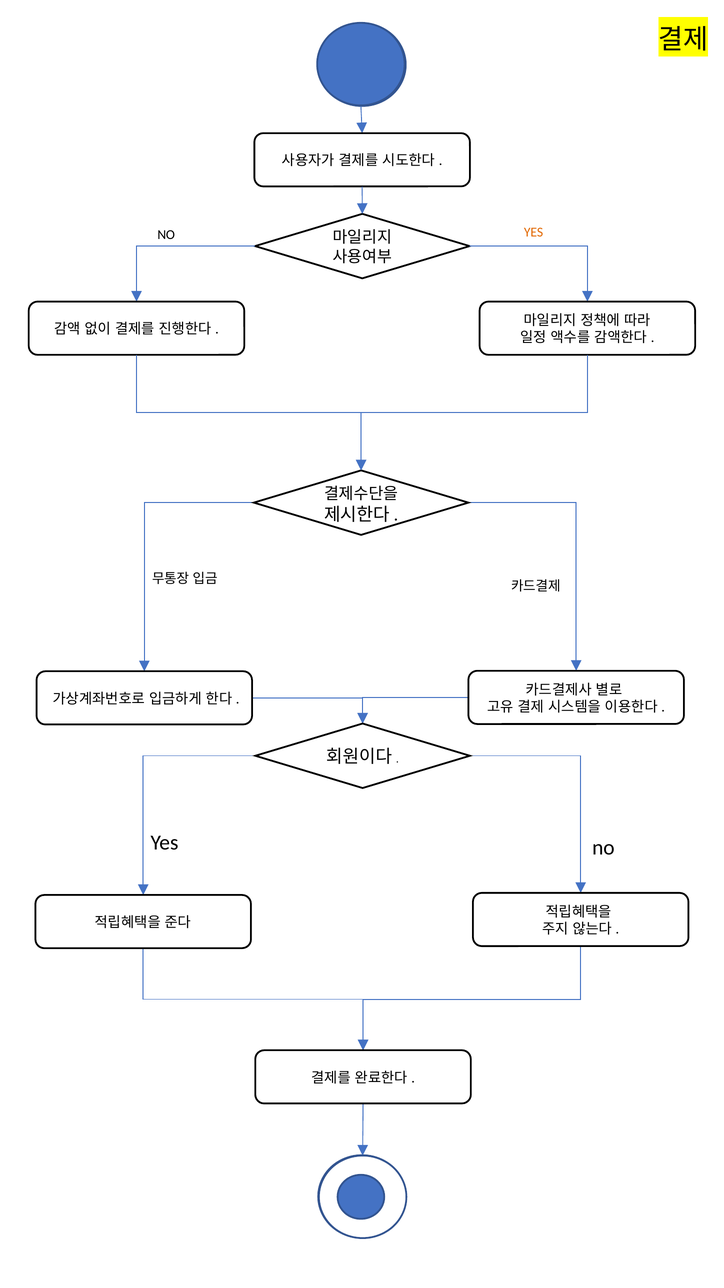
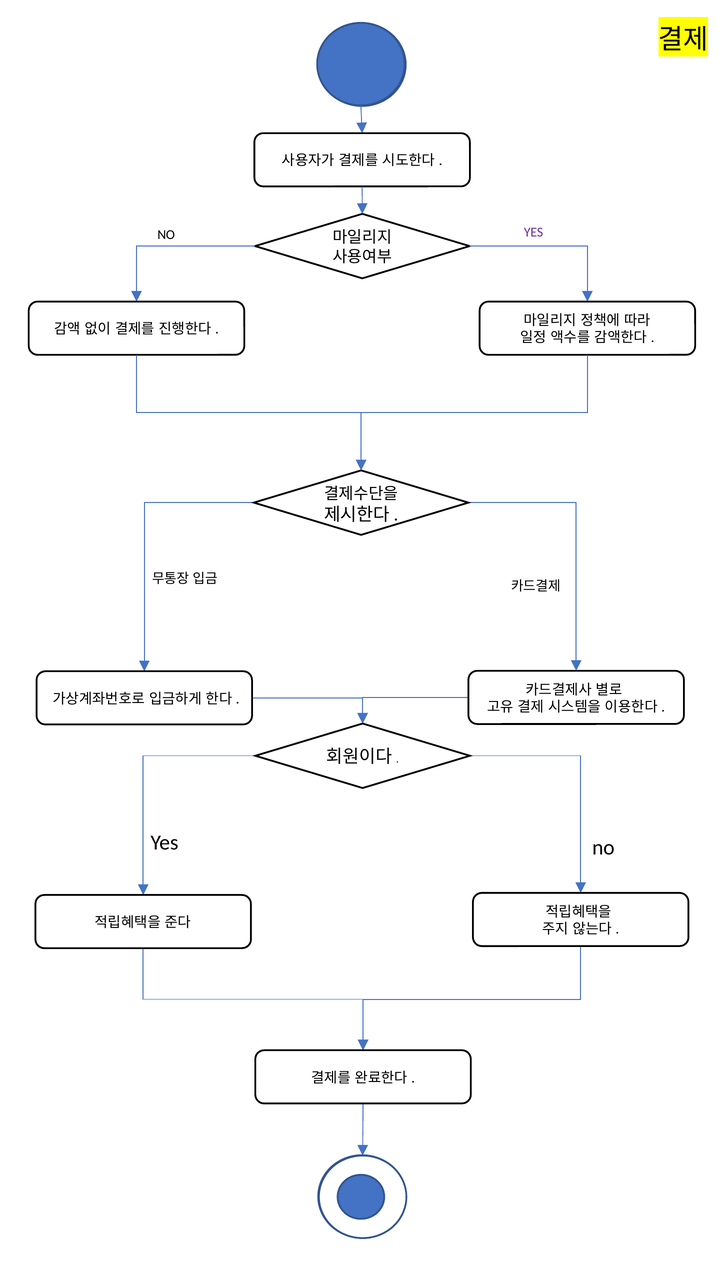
YES colour: orange -> purple (534, 232)
